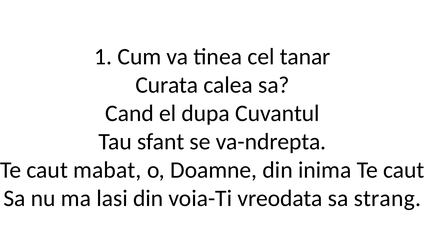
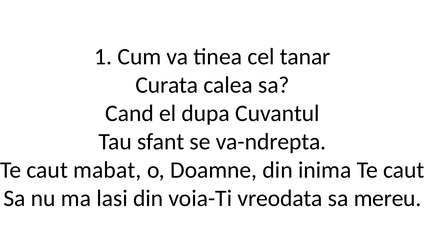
strang: strang -> mereu (388, 198)
